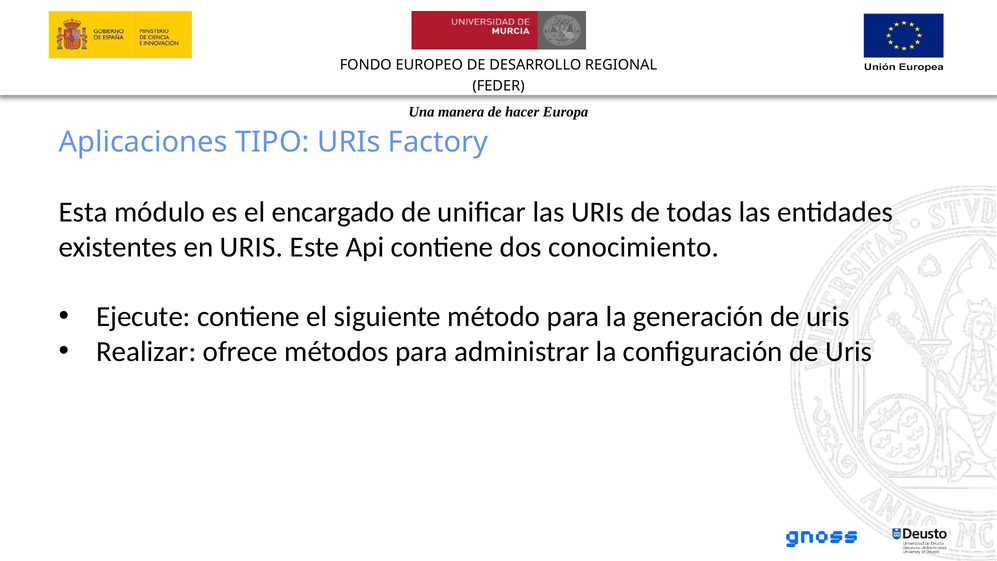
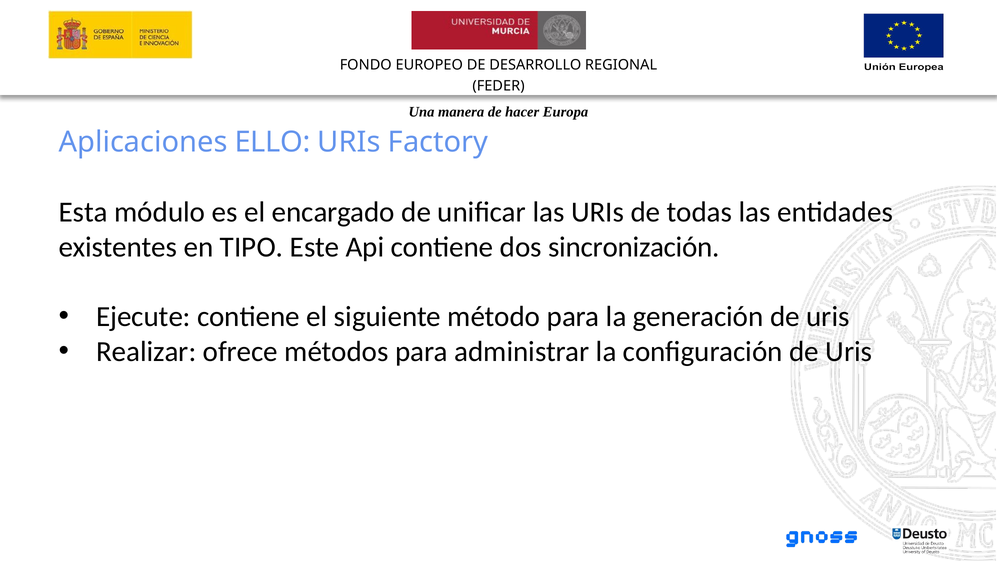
TIPO: TIPO -> ELLO (273, 142)
en URIS: URIS -> TIPO (252, 247)
conocimiento: conocimiento -> sincronización (634, 247)
